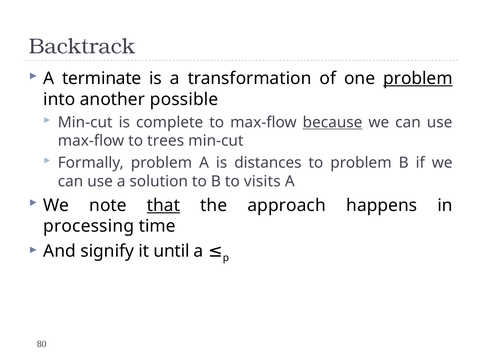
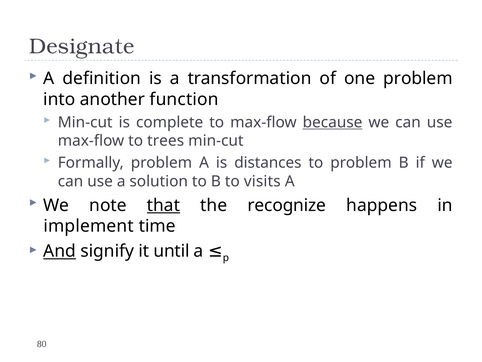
Backtrack: Backtrack -> Designate (82, 47)
terminate: terminate -> definition (102, 78)
problem underline: present -> none (418, 78)
possible: possible -> function (184, 99)
approach: approach -> recognize (287, 205)
processing: processing -> implement (89, 226)
And underline: none -> present (60, 251)
